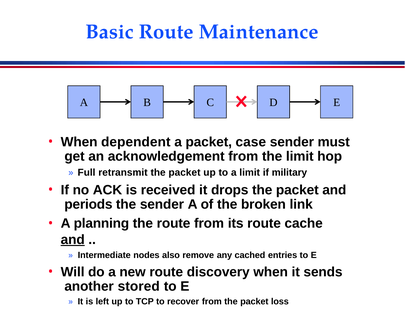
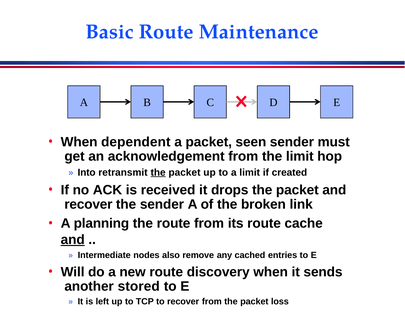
case: case -> seen (251, 142)
Full: Full -> Into (87, 172)
the underline: none -> present (158, 172)
military: military -> created (289, 172)
periods: periods -> recover (88, 204)
